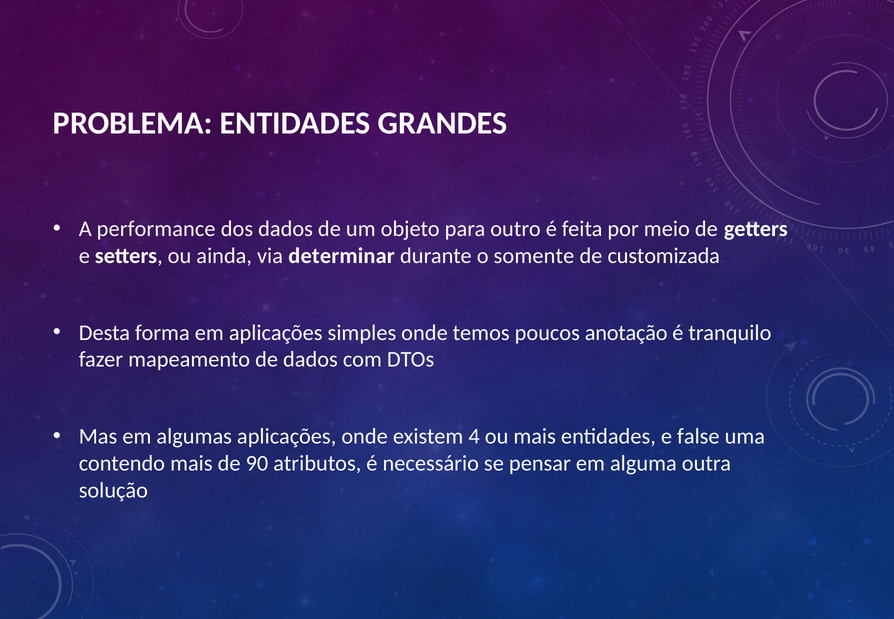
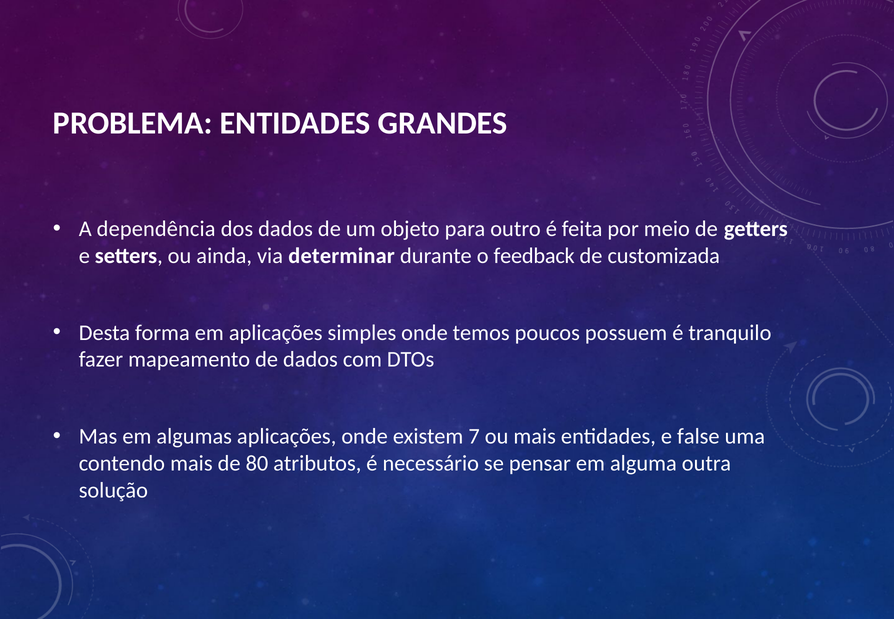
performance: performance -> dependência (156, 229)
somente: somente -> feedback (534, 256)
anotação: anotação -> possuem (626, 333)
4: 4 -> 7 (474, 436)
90: 90 -> 80 (257, 463)
